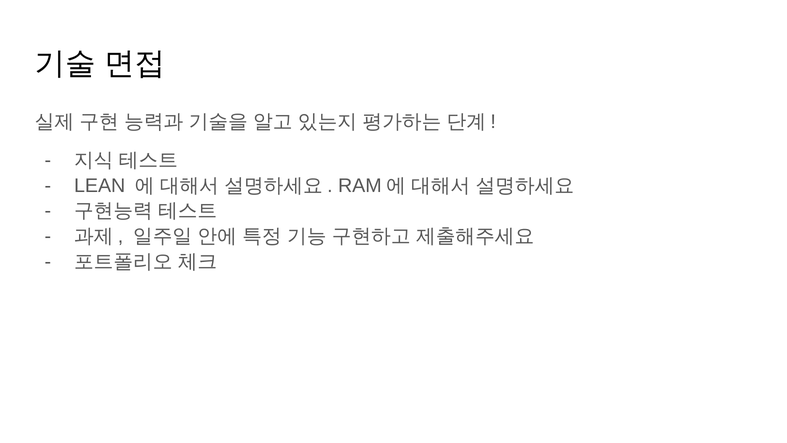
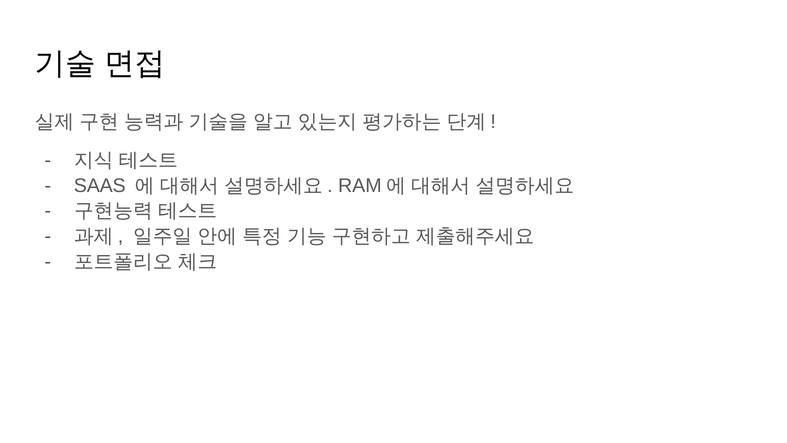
LEAN: LEAN -> SAAS (100, 185)
